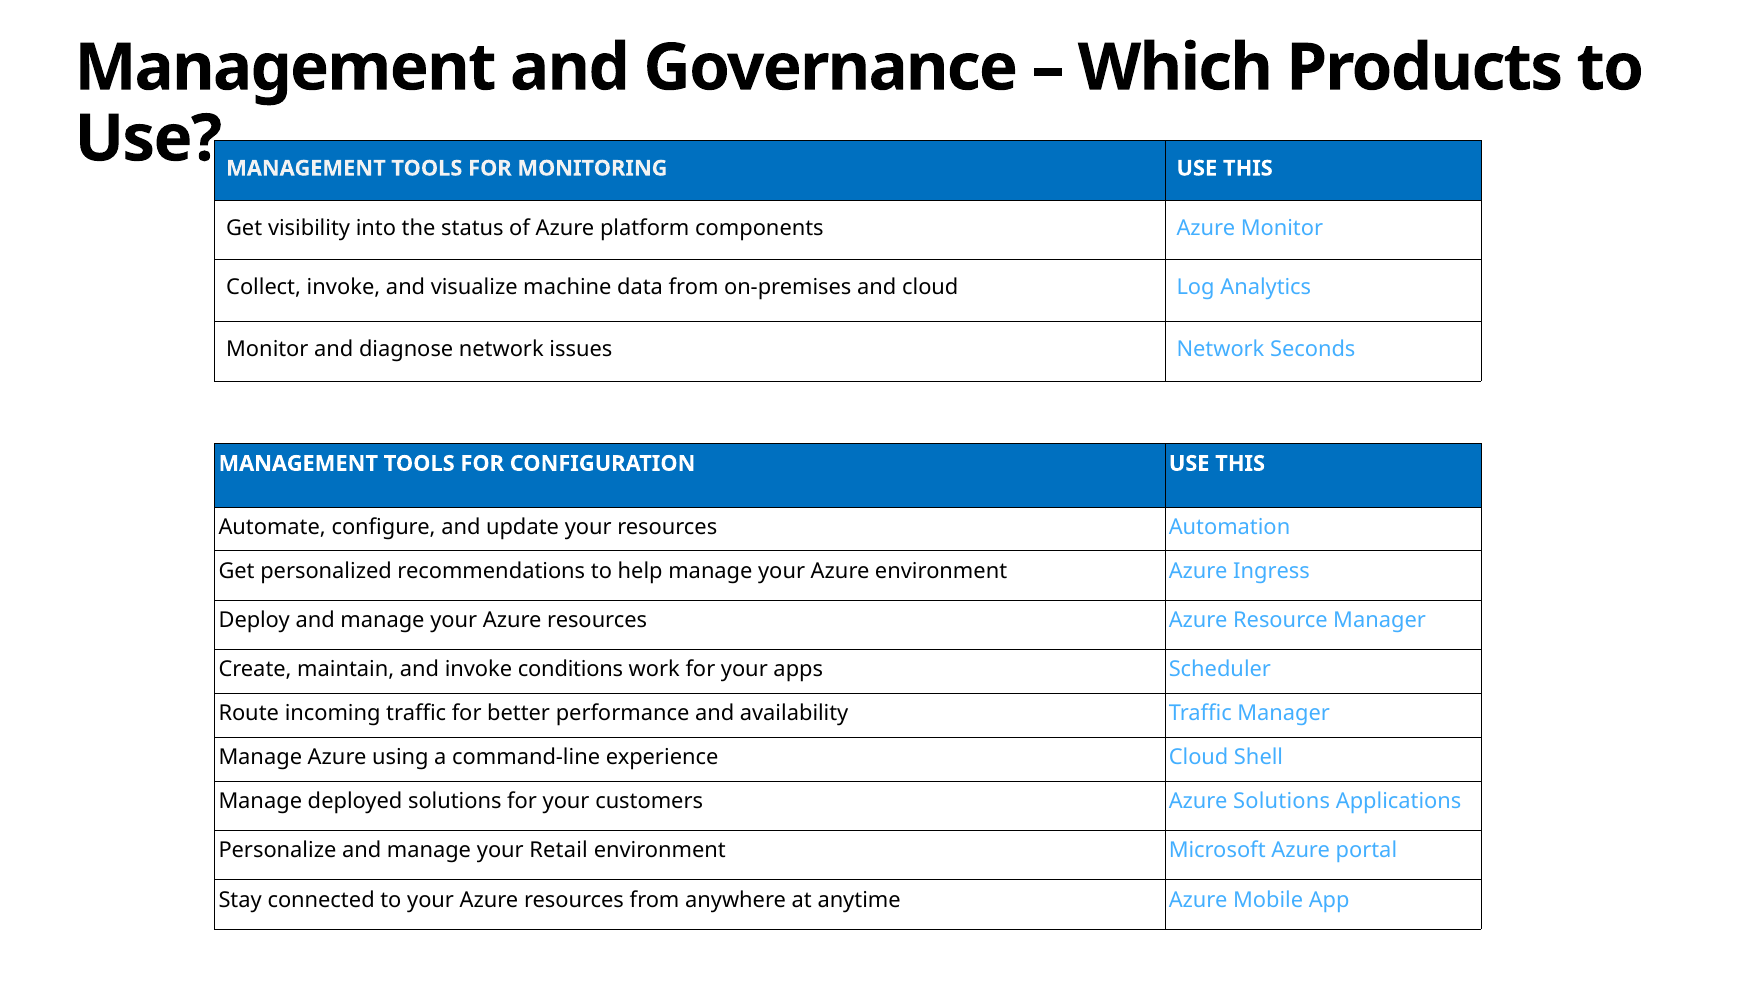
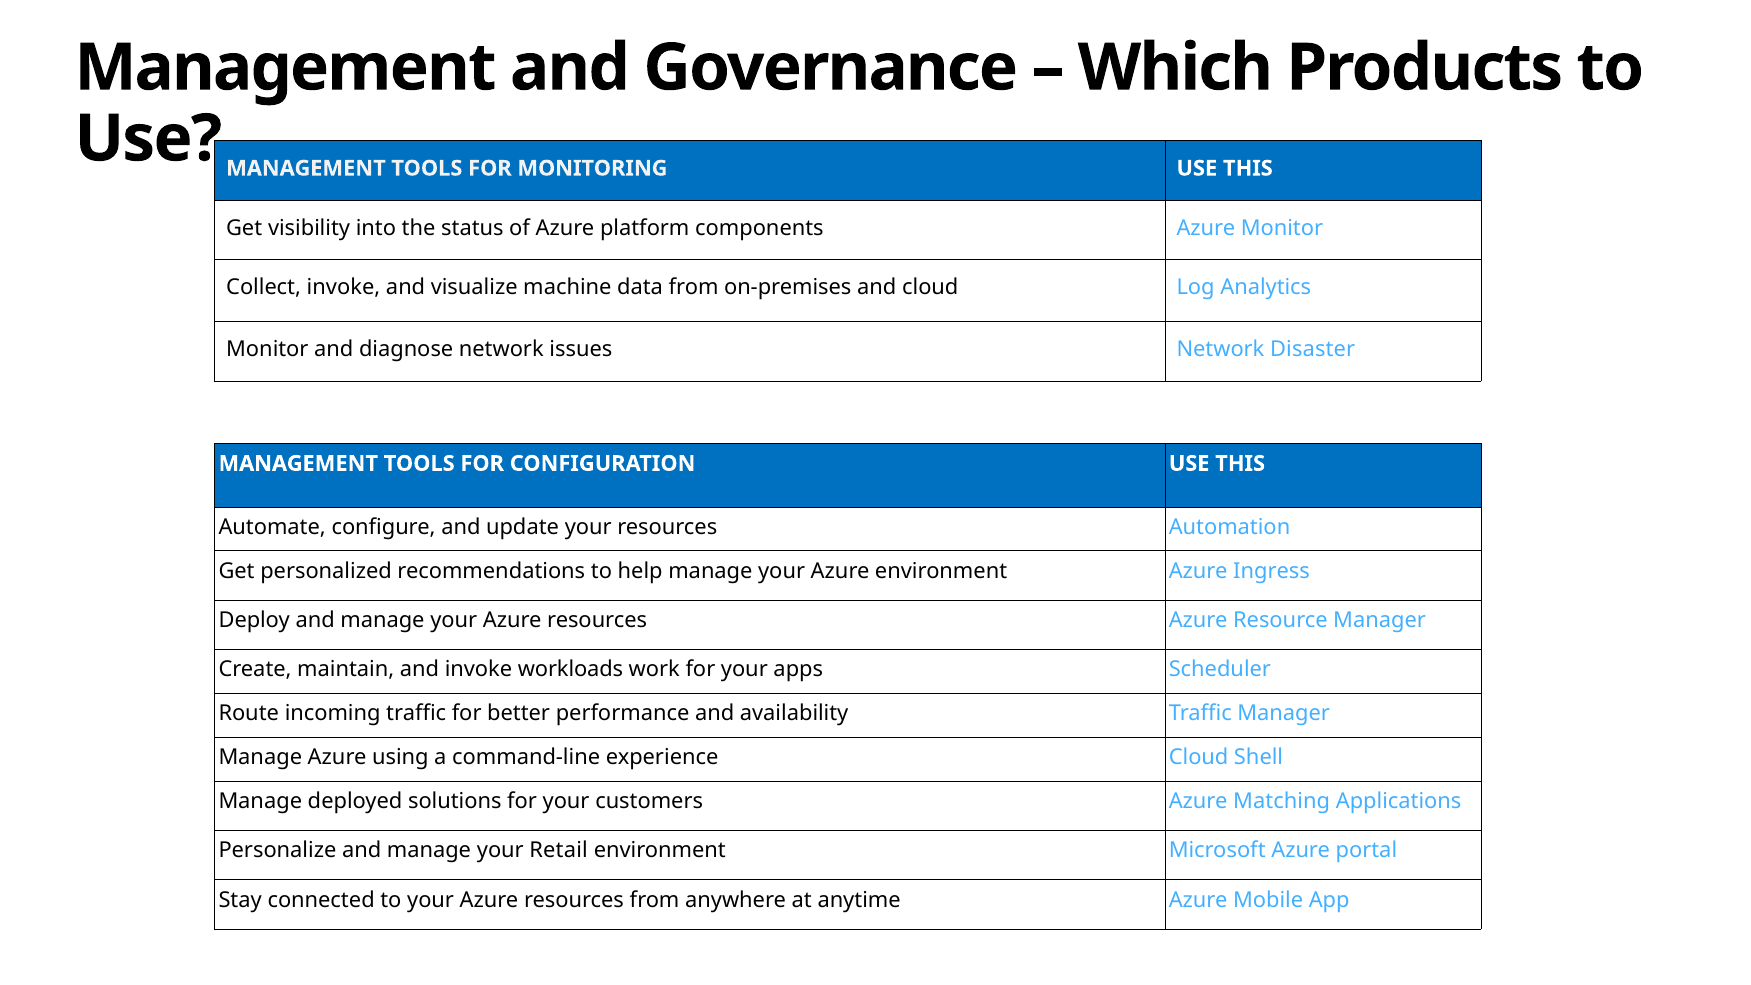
Seconds: Seconds -> Disaster (1313, 349)
conditions: conditions -> workloads (570, 670)
Azure Solutions: Solutions -> Matching (1282, 801)
